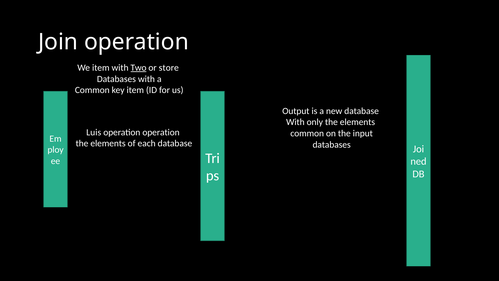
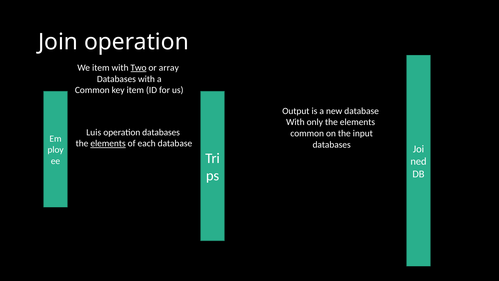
store: store -> array (169, 68)
operation operation: operation -> databases (161, 132)
elements underline: none -> present (108, 143)
